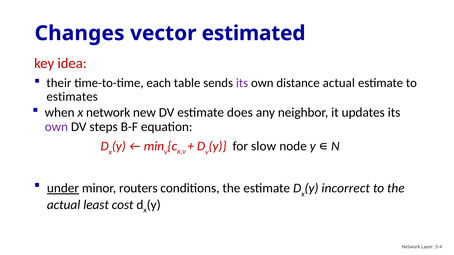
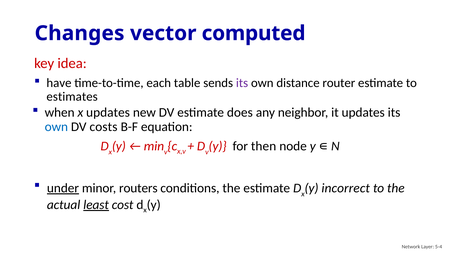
estimated: estimated -> computed (254, 33)
their: their -> have (59, 83)
distance actual: actual -> router (339, 83)
x network: network -> updates (108, 113)
own colour: purple -> blue (56, 127)
steps: steps -> costs (103, 127)
slow: slow -> then (264, 146)
least underline: none -> present (96, 205)
